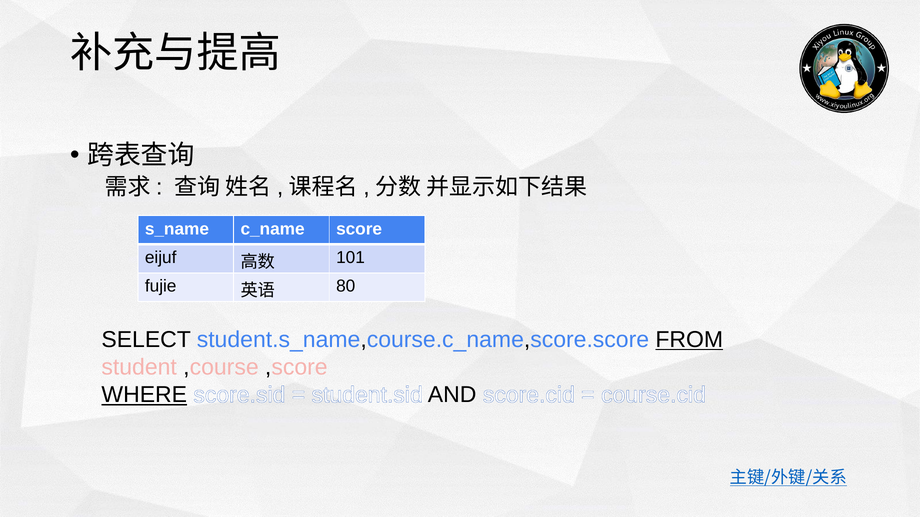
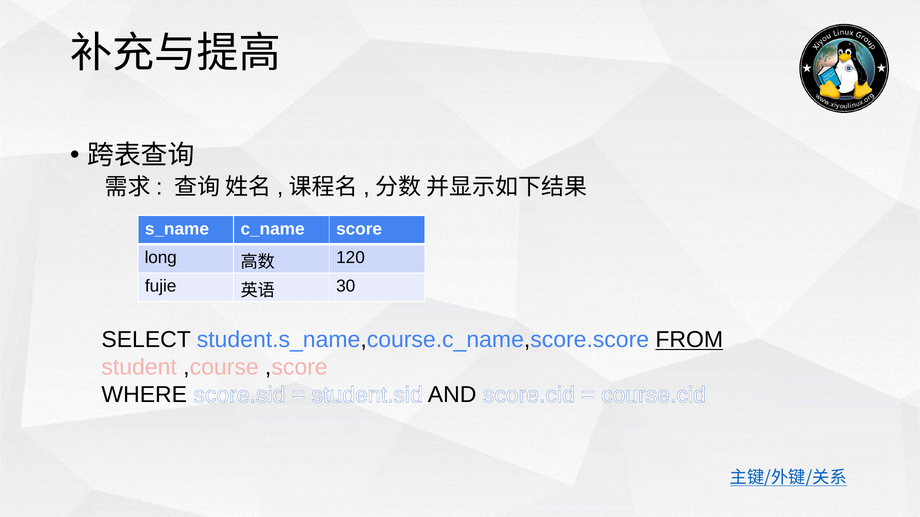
eijuf: eijuf -> long (161, 258)
101: 101 -> 120 (350, 258)
80: 80 -> 30 (346, 287)
WHERE underline: present -> none (144, 395)
